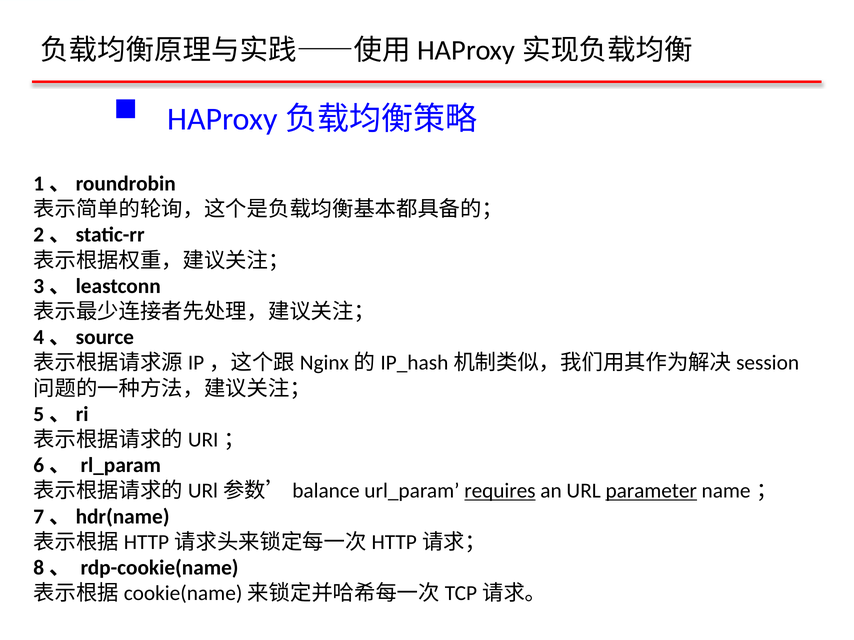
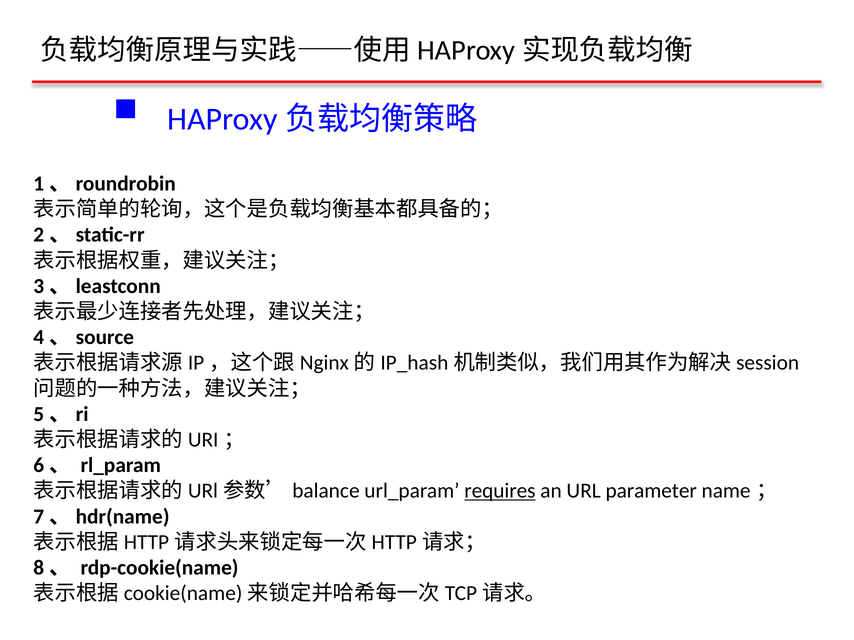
parameter underline: present -> none (651, 491)
